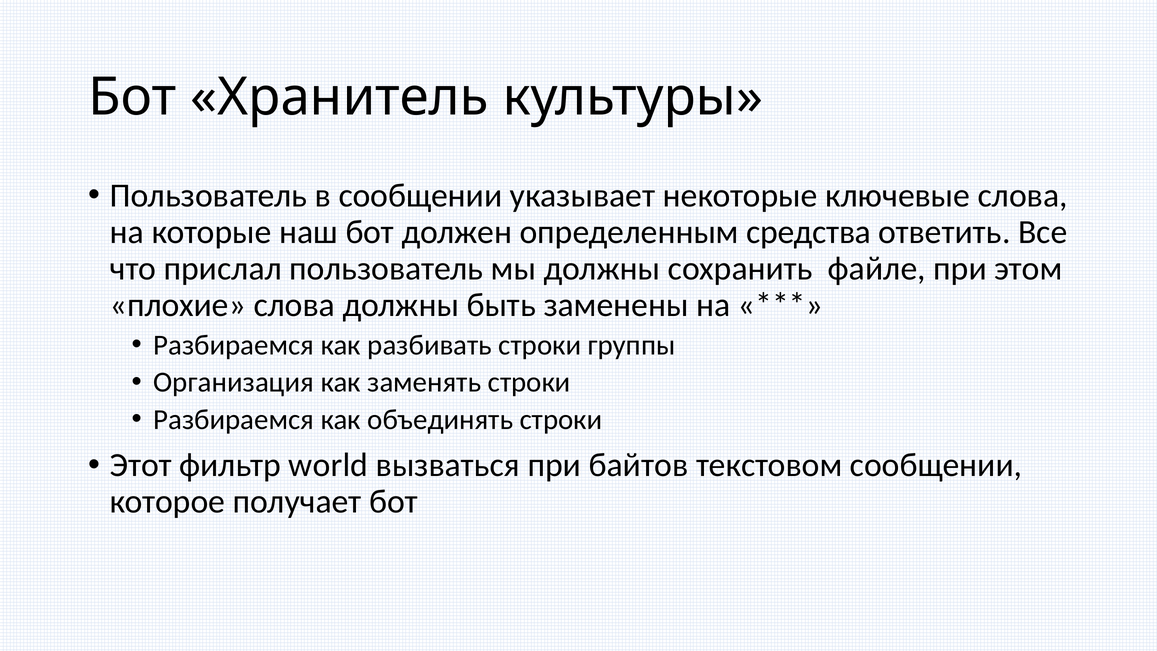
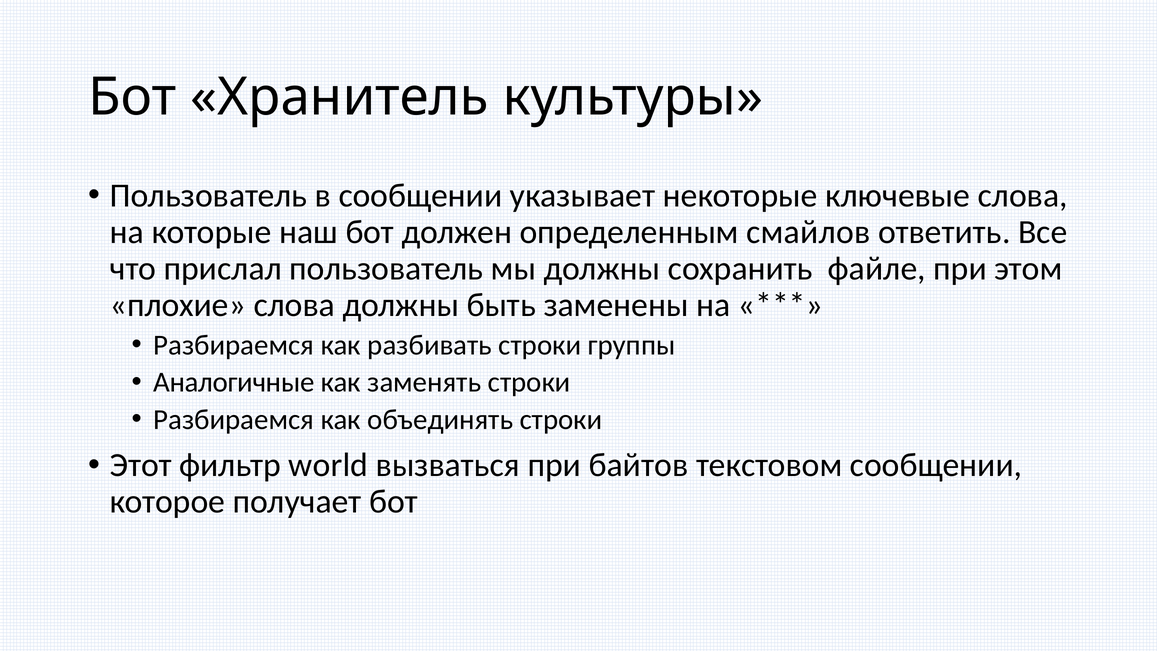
средства: средства -> смайлов (808, 232)
Организация: Организация -> Аналогичные (234, 382)
